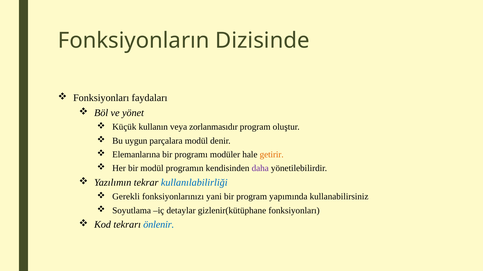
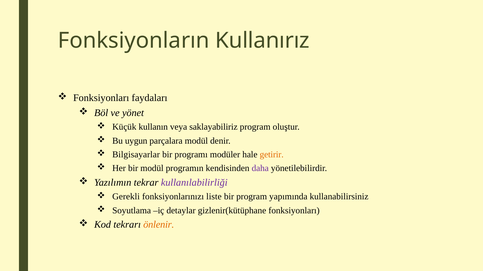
Dizisinde: Dizisinde -> Kullanırız (263, 41)
zorlanmasıdır: zorlanmasıdır -> saklayabiliriz (213, 127)
Elemanlarına: Elemanlarına -> Bilgisayarlar (136, 155)
kullanılabilirliği colour: blue -> purple (194, 183)
yani: yani -> liste (214, 197)
önlenir colour: blue -> orange (159, 225)
